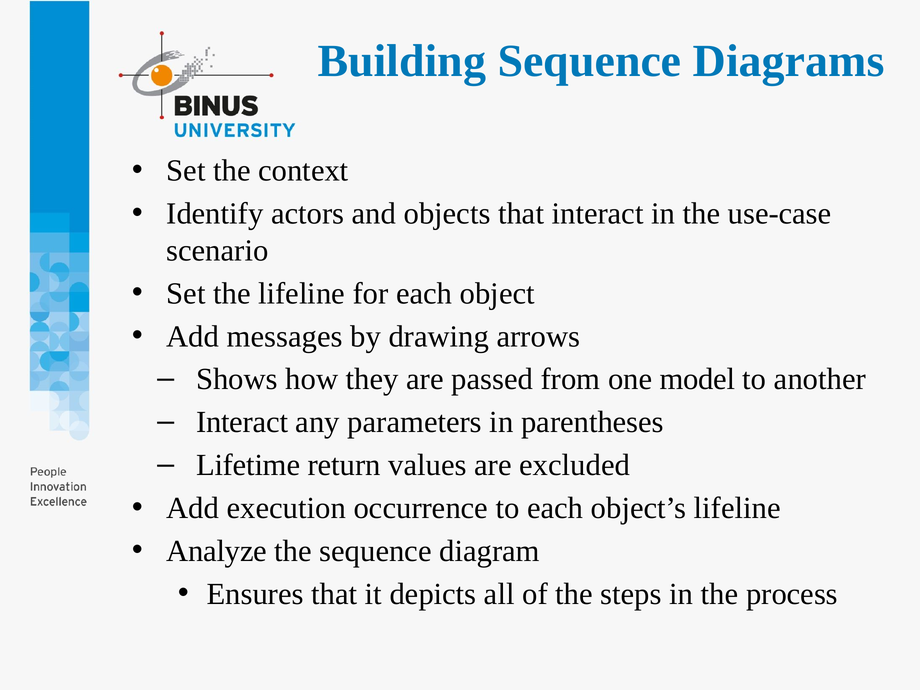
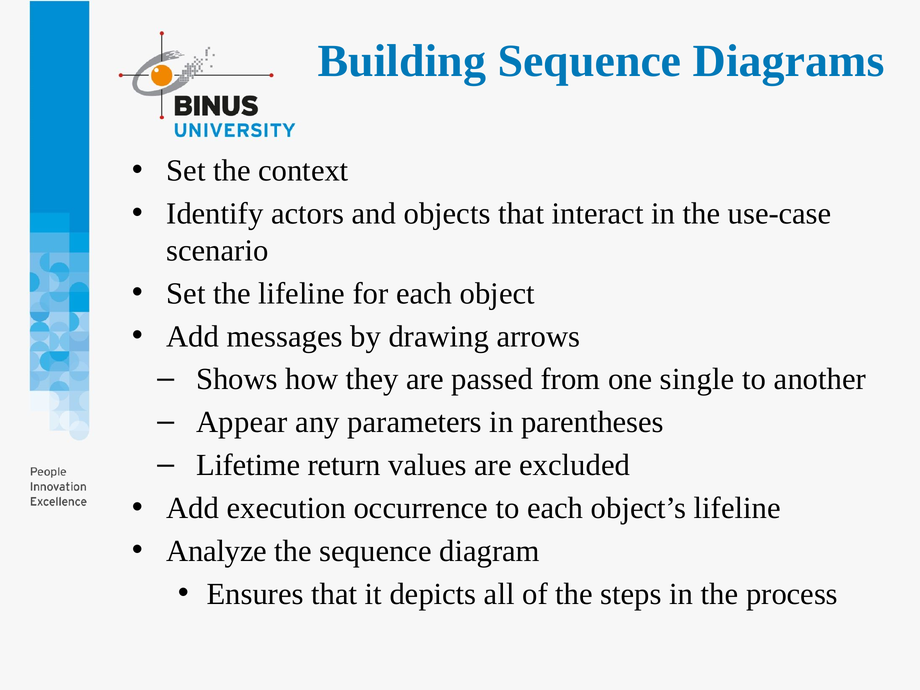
model: model -> single (697, 379)
Interact: Interact -> Appear (242, 422)
